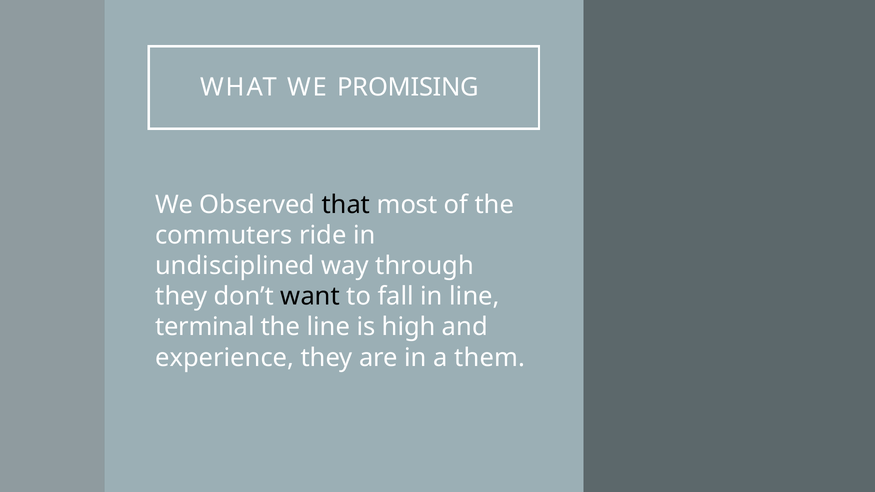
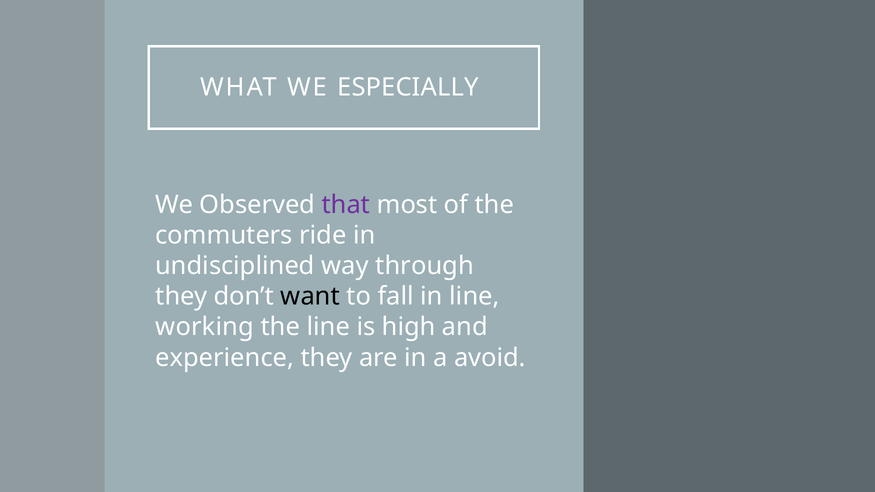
PROMISING: PROMISING -> ESPECIALLY (408, 87)
that colour: black -> purple (346, 205)
terminal: terminal -> working (205, 327)
them: them -> avoid (490, 358)
